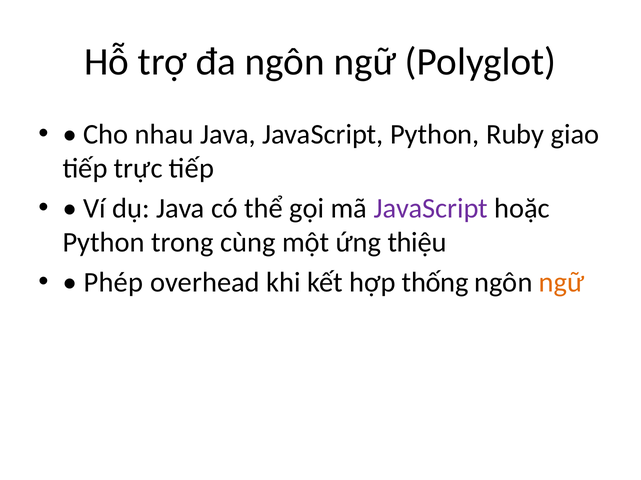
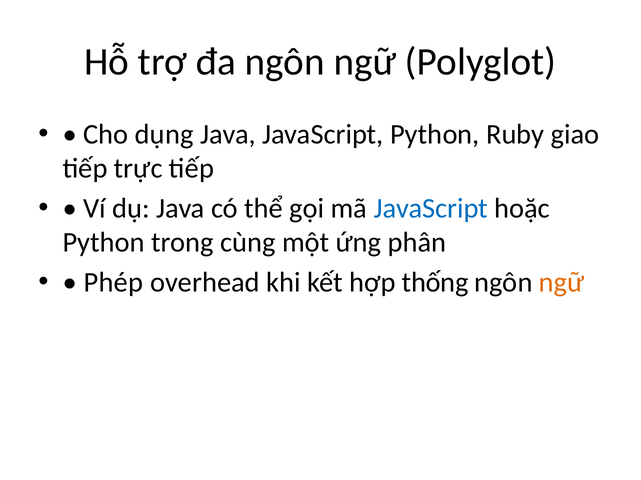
nhau: nhau -> dụng (164, 134)
JavaScript colour: purple -> blue (431, 209)
thiệu: thiệu -> phân (417, 243)
